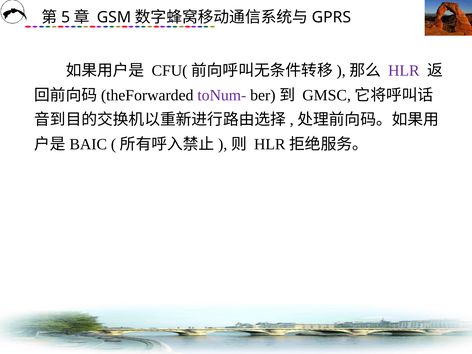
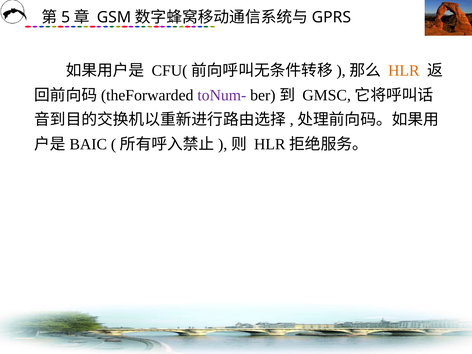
HLR colour: purple -> orange (404, 71)
